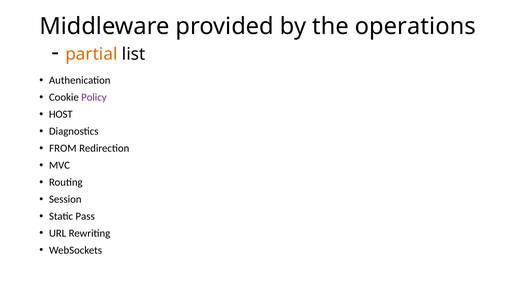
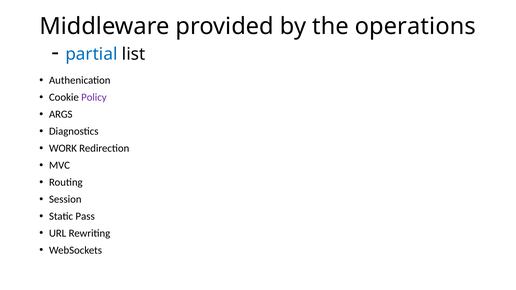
partial colour: orange -> blue (91, 54)
HOST: HOST -> ARGS (61, 114)
FROM: FROM -> WORK (63, 148)
